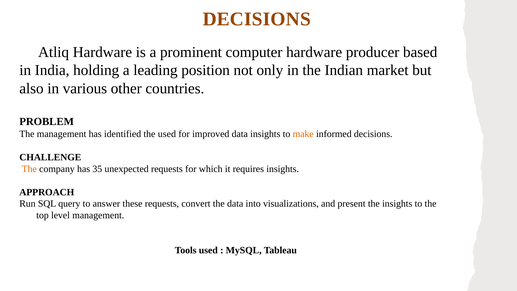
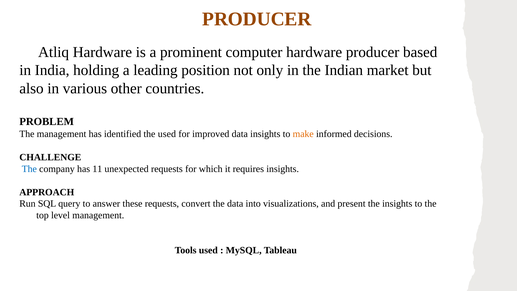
DECISIONS: DECISIONS -> PRODUCER (257, 19)
The colour: orange -> blue (29, 169)
35: 35 -> 11 (97, 169)
